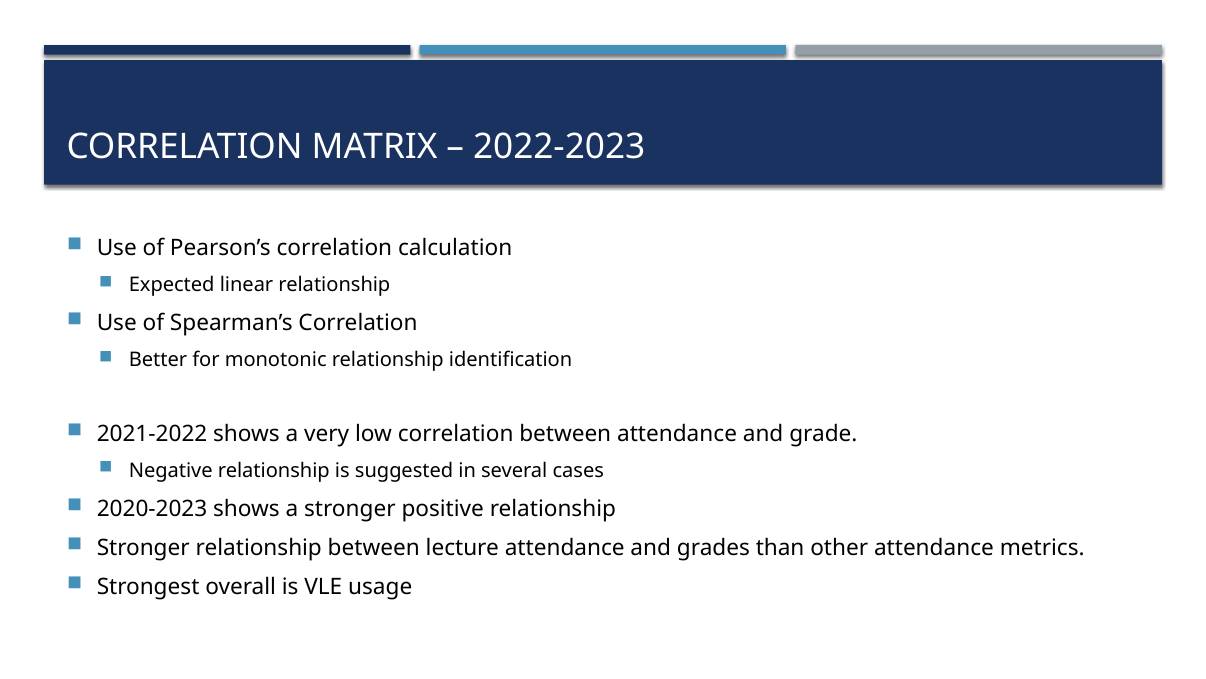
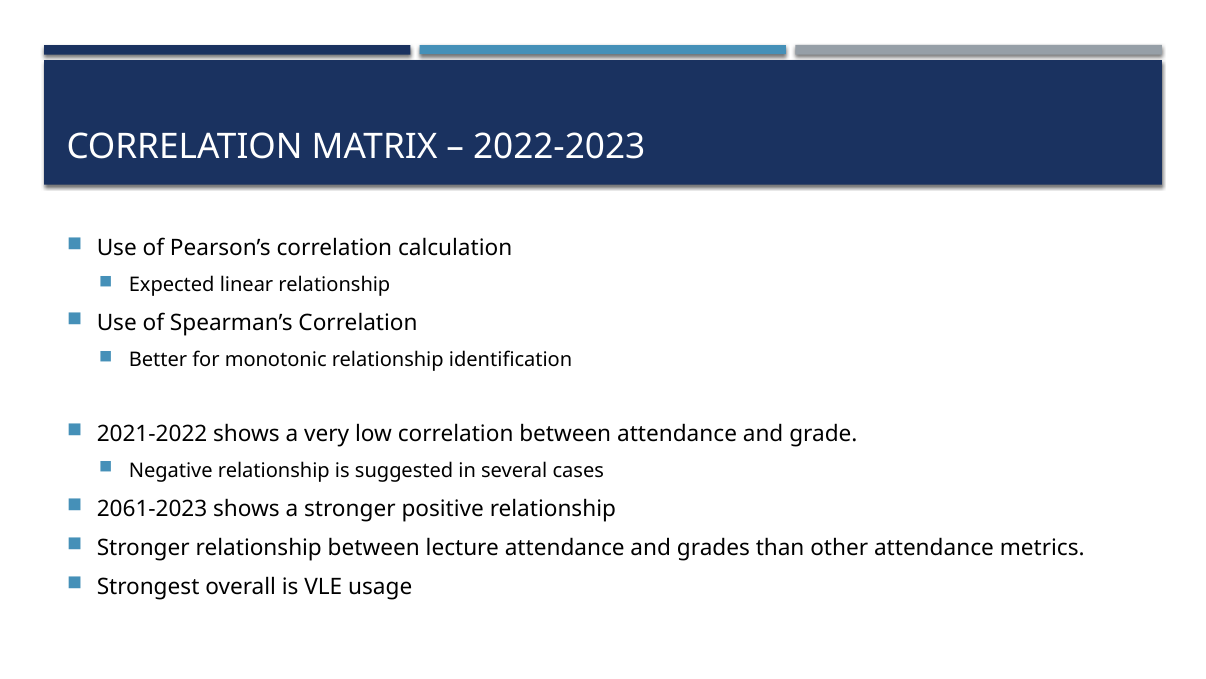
2020-2023: 2020-2023 -> 2061-2023 (152, 508)
